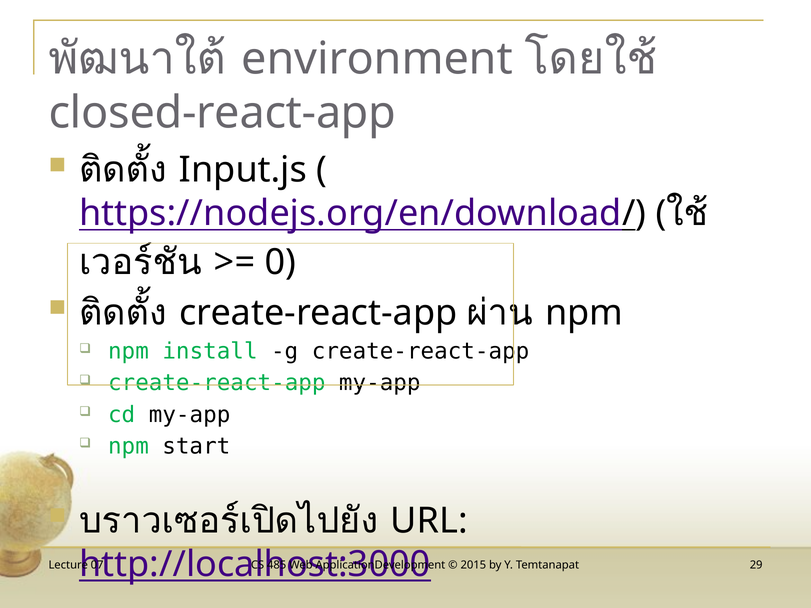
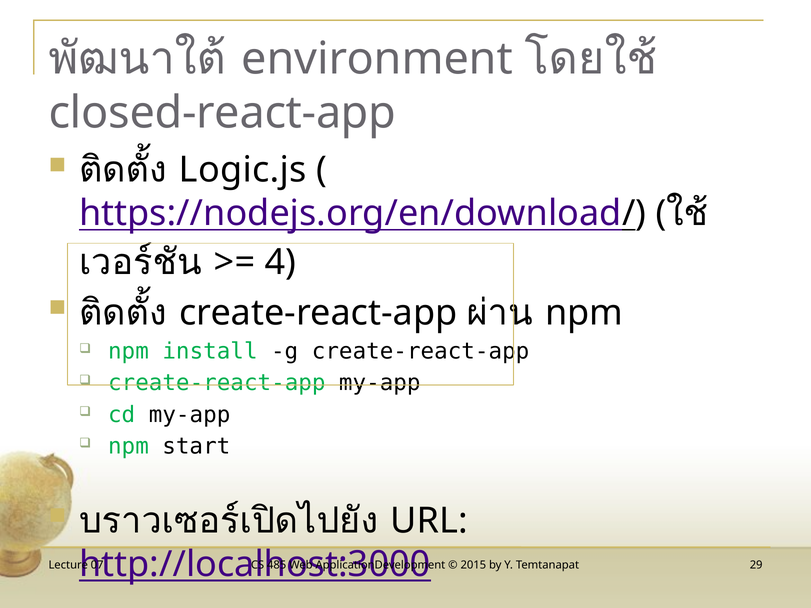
Input.js: Input.js -> Logic.js (243, 170)
0: 0 -> 4 (280, 262)
